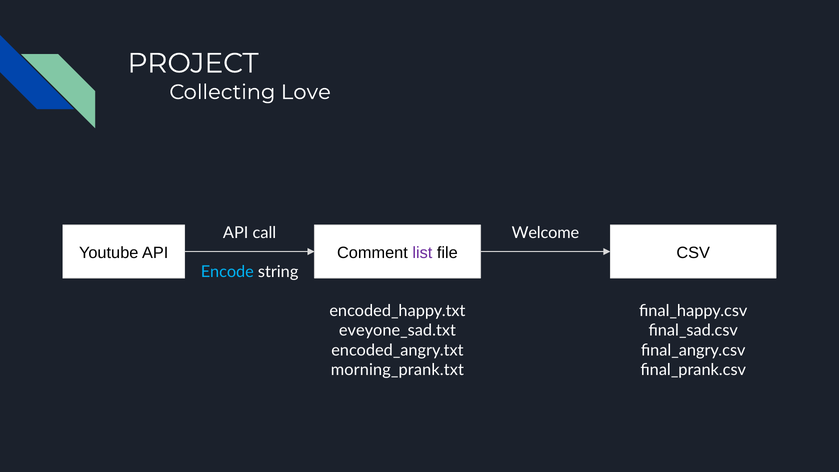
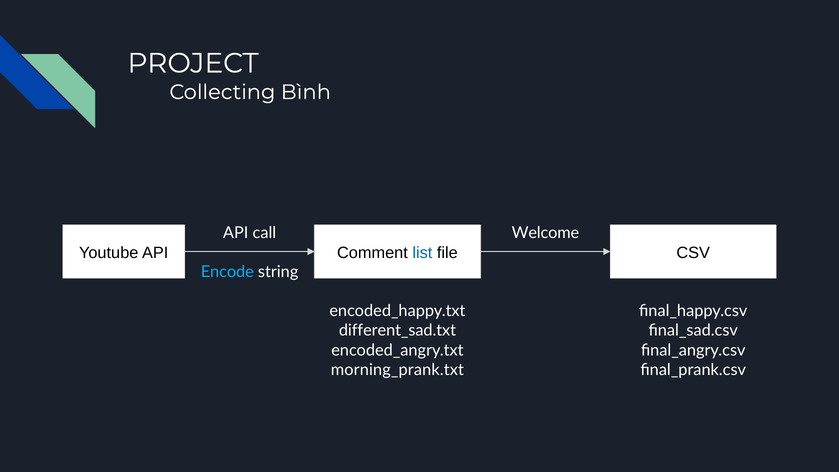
Love: Love -> Bình (306, 92)
list colour: purple -> blue (422, 253)
eveyone_sad.txt: eveyone_sad.txt -> different_sad.txt (397, 331)
